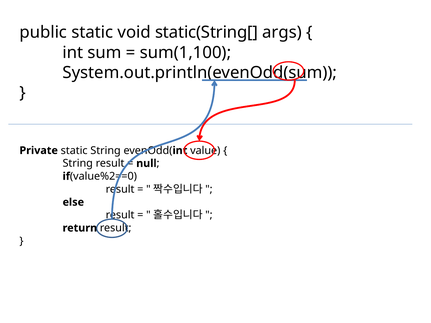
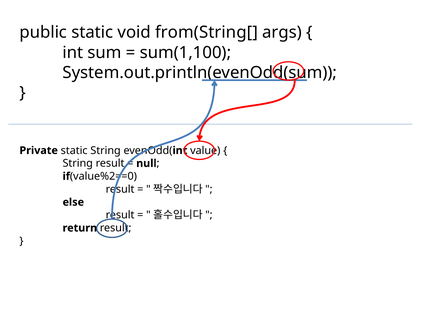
static(String[: static(String[ -> from(String[ (206, 32)
